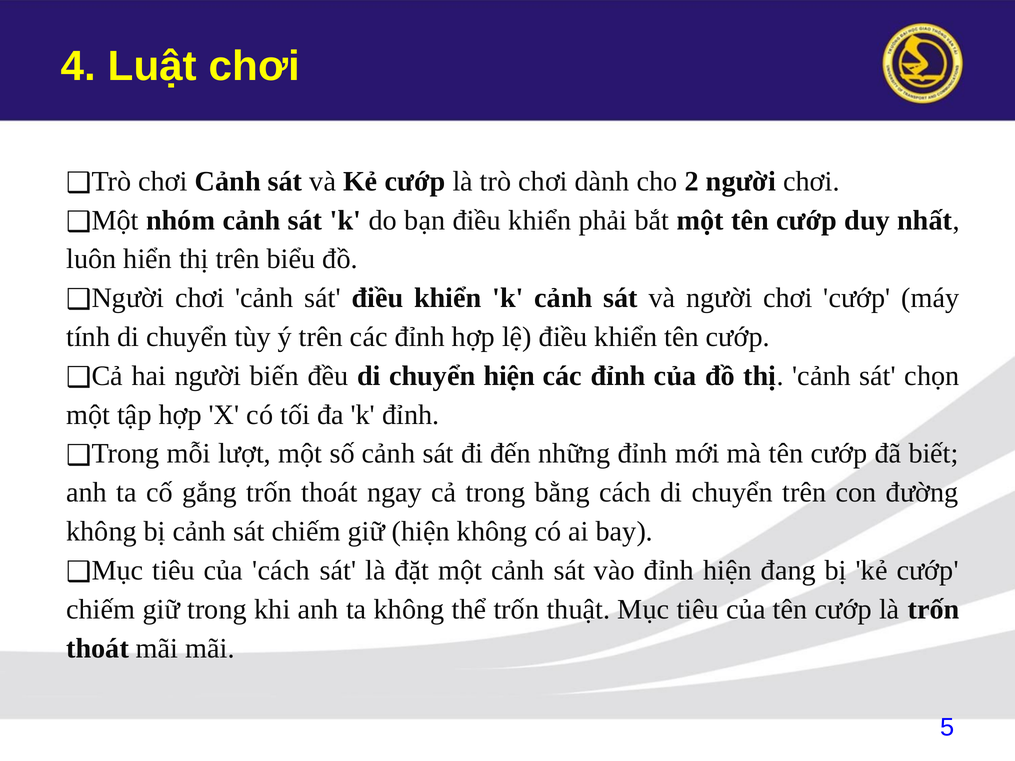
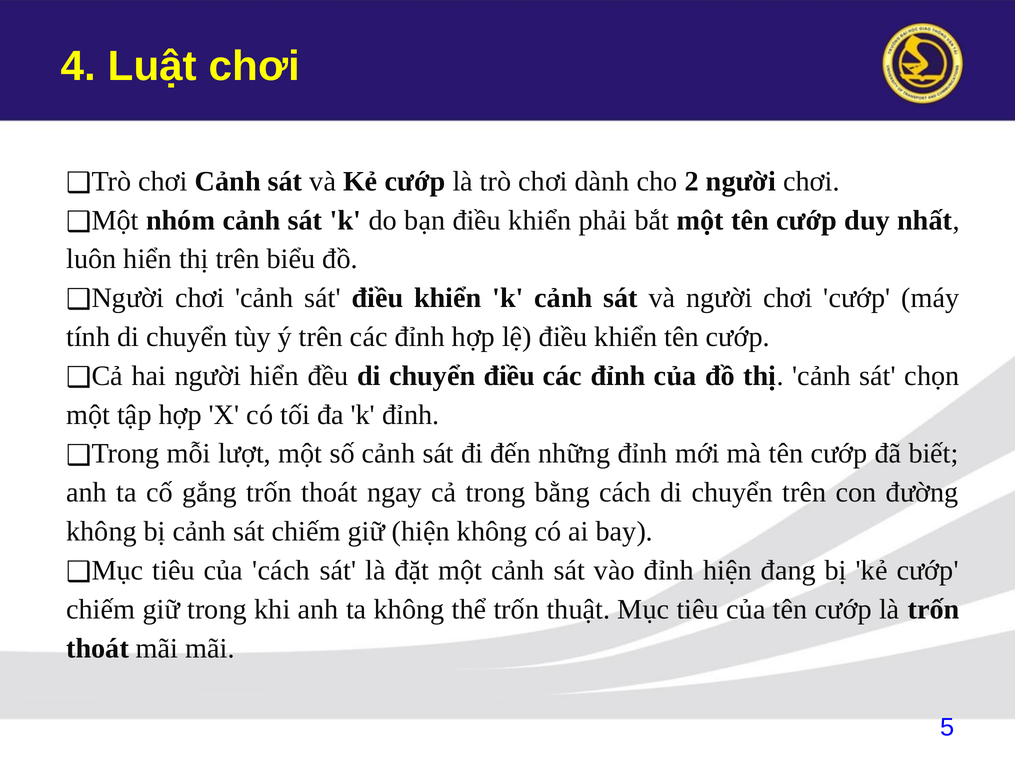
người biến: biến -> hiển (274, 376)
chuyển hiện: hiện -> điều (509, 376)
